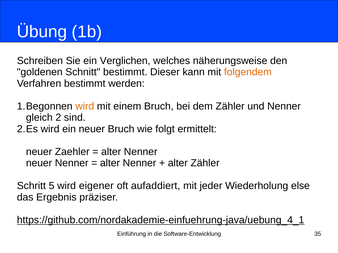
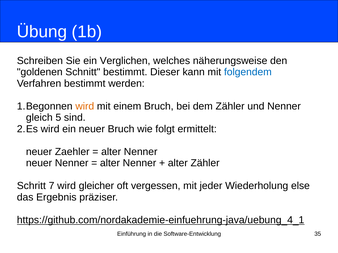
folgendem colour: orange -> blue (248, 72)
2: 2 -> 5 (58, 118)
5: 5 -> 7 (52, 186)
eigener: eigener -> gleicher (96, 186)
aufaddiert: aufaddiert -> vergessen (156, 186)
